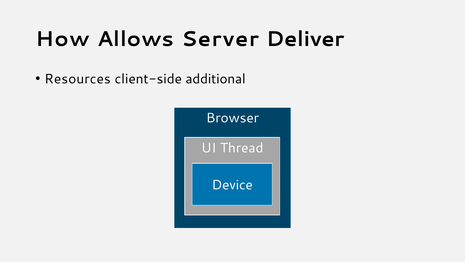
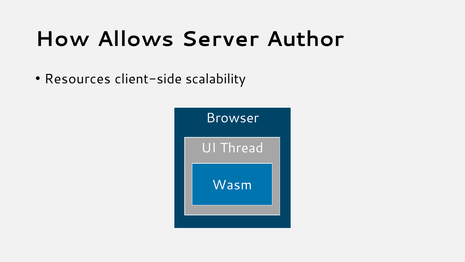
Deliver: Deliver -> Author (305, 39)
additional: additional -> scalability (216, 79)
Device: Device -> Wasm (232, 185)
